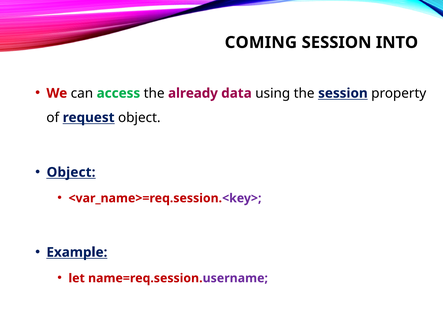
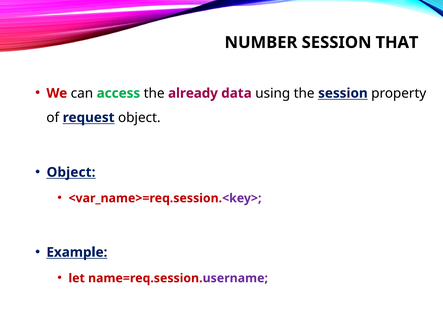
COMING: COMING -> NUMBER (261, 42)
INTO: INTO -> THAT (397, 42)
